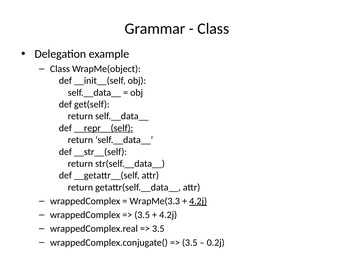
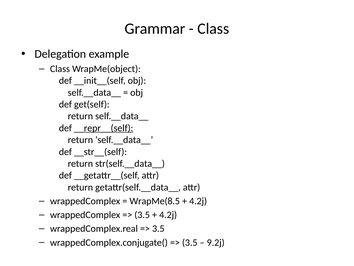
WrapMe(3.3: WrapMe(3.3 -> WrapMe(8.5 (155, 201)
4.2j underline: present -> none (198, 201)
0.2j: 0.2j -> 9.2j (216, 242)
